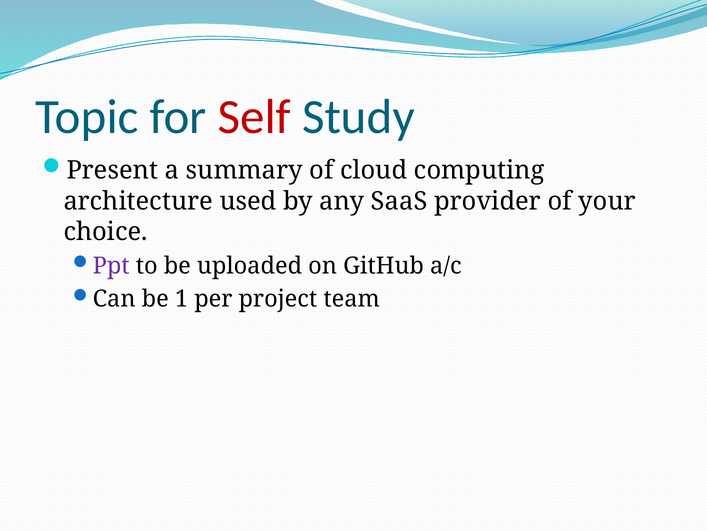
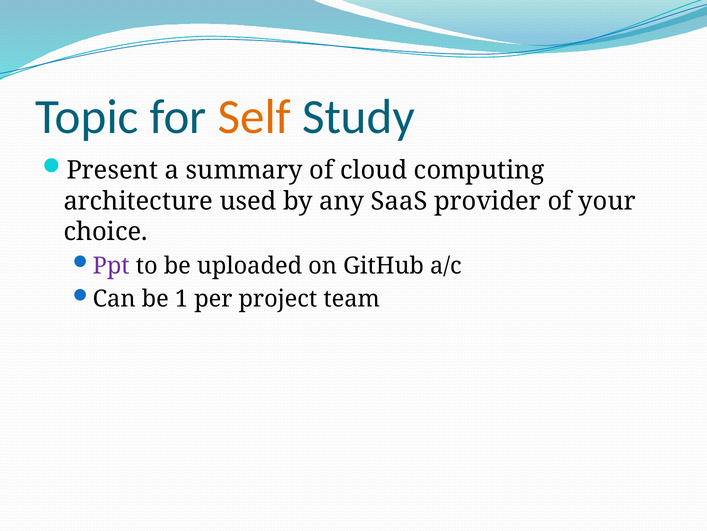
Self colour: red -> orange (254, 117)
